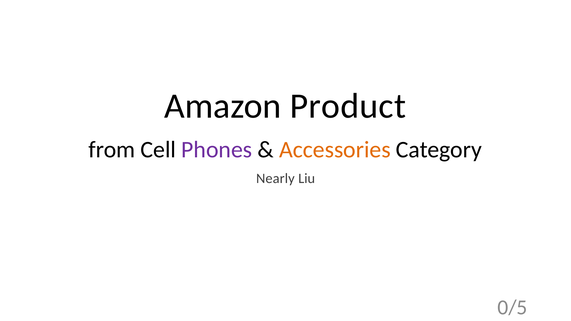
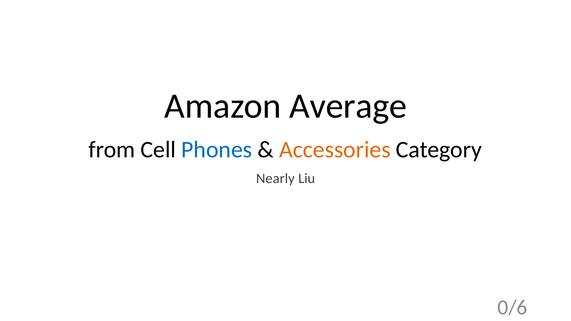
Product: Product -> Average (348, 106)
Phones colour: purple -> blue (217, 150)
0/5: 0/5 -> 0/6 (512, 308)
